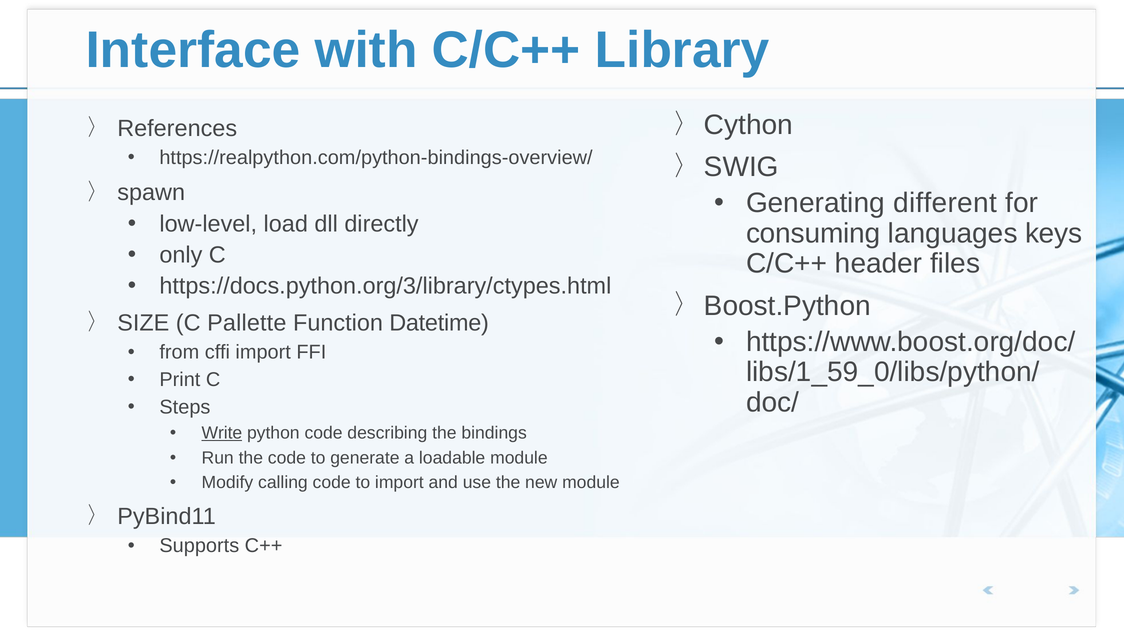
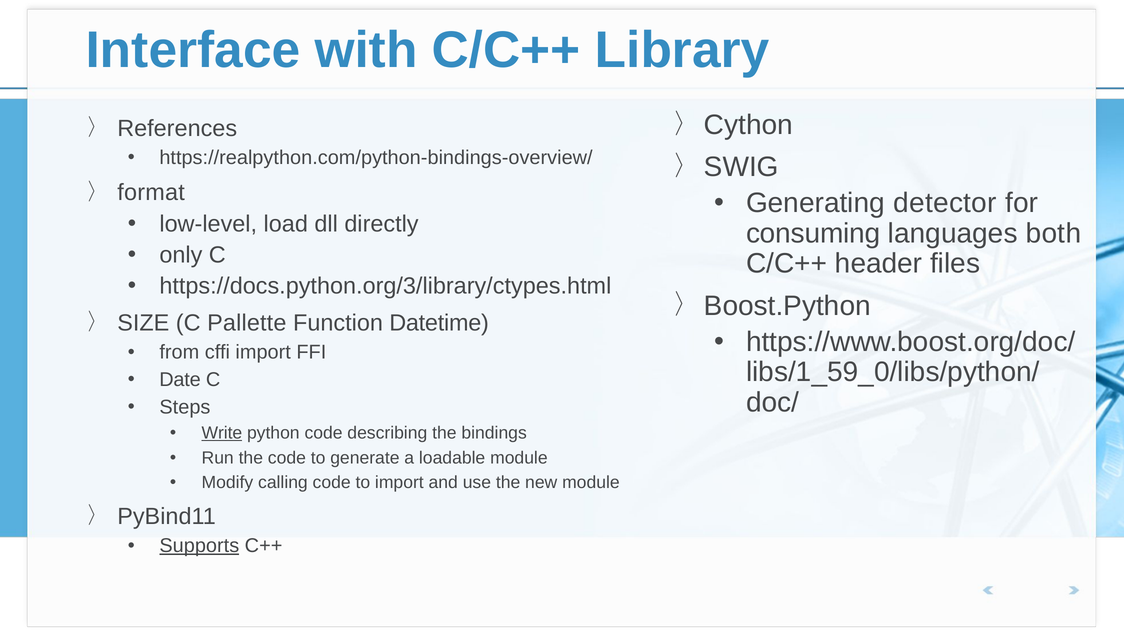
spawn: spawn -> format (151, 193)
different: different -> detector (945, 203)
keys: keys -> both (1053, 233)
Print: Print -> Date (180, 380)
Supports underline: none -> present (199, 546)
